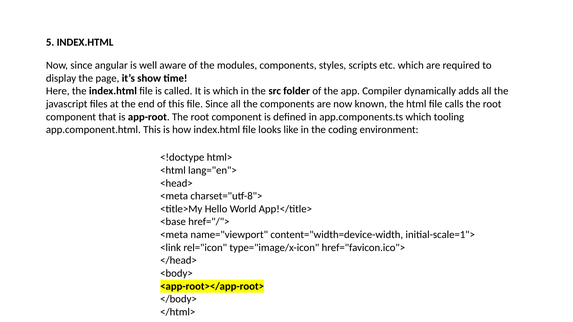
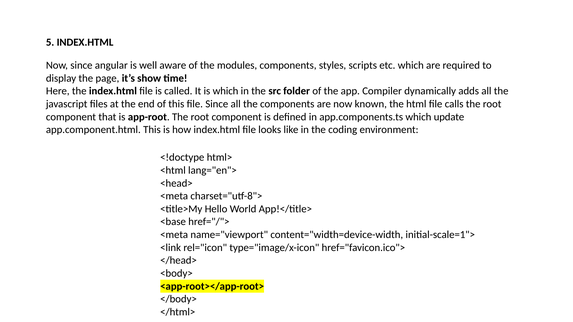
tooling: tooling -> update (449, 117)
